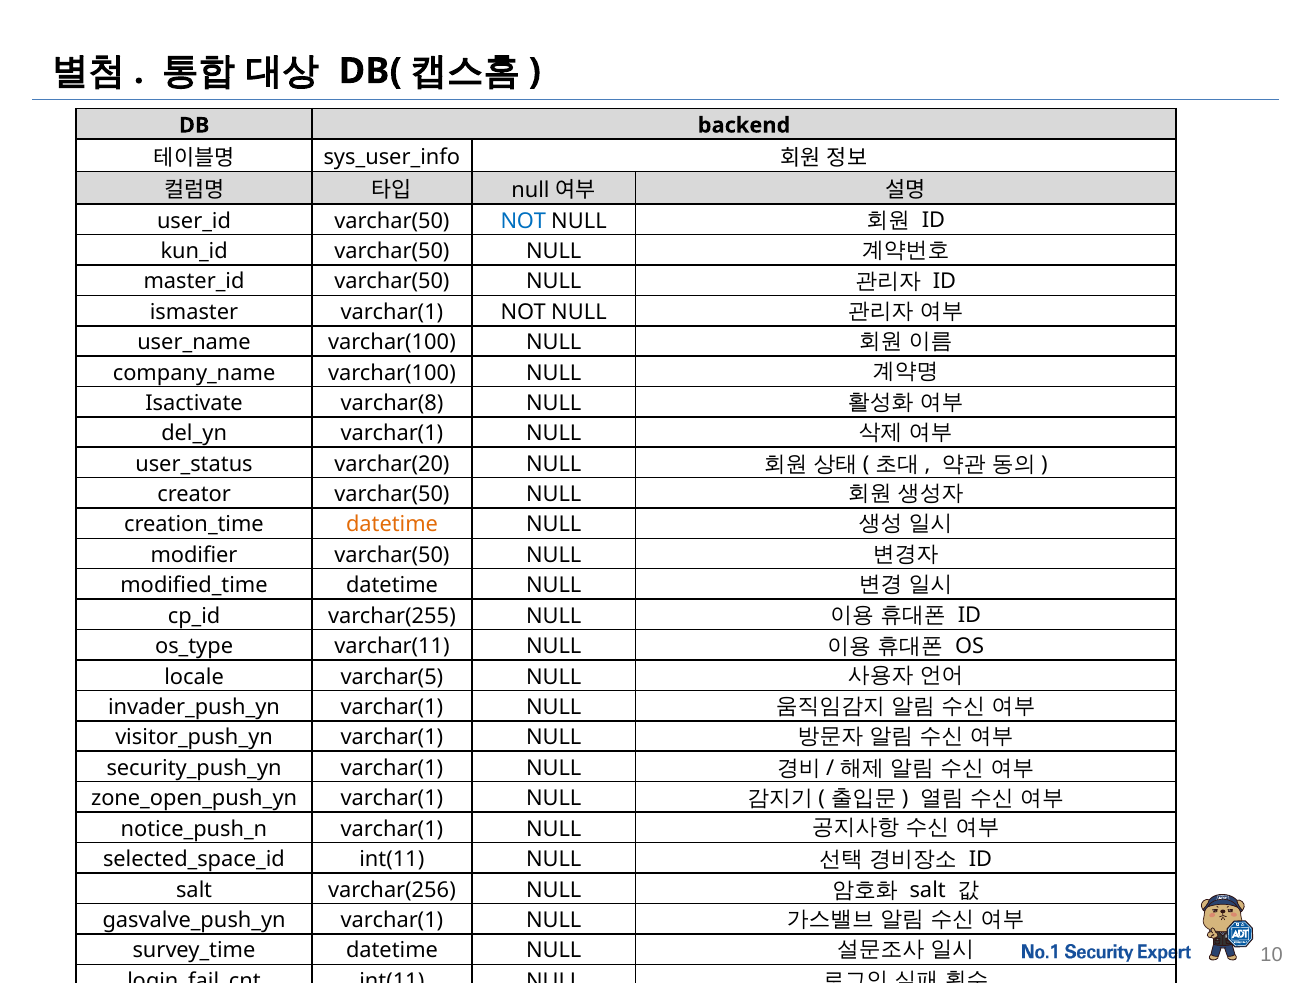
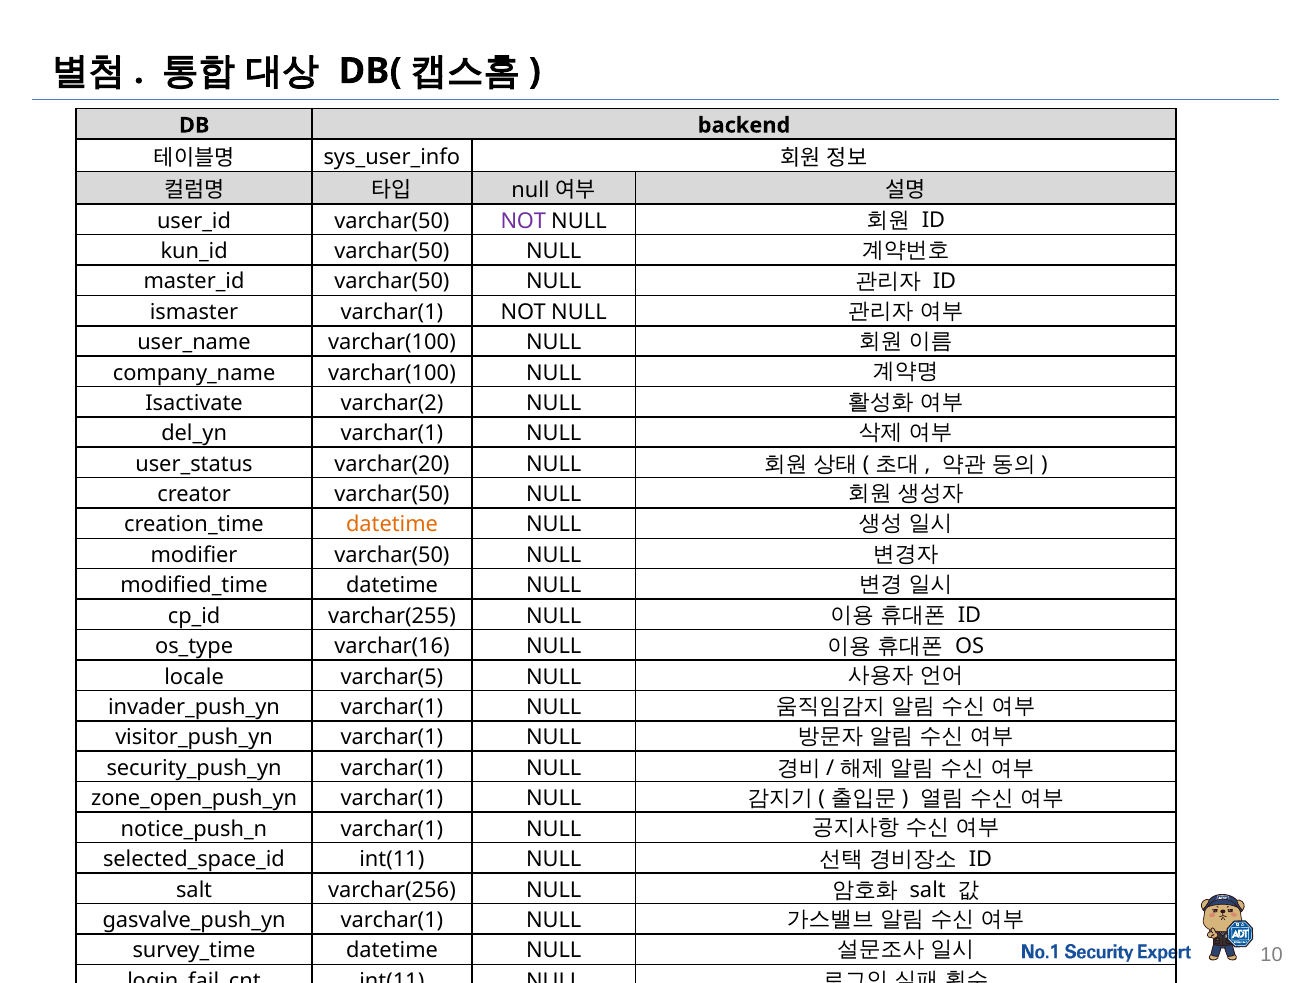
NOT colour: blue -> purple (523, 221)
varchar(8: varchar(8 -> varchar(2 (392, 403)
varchar(11: varchar(11 -> varchar(16 (392, 647)
